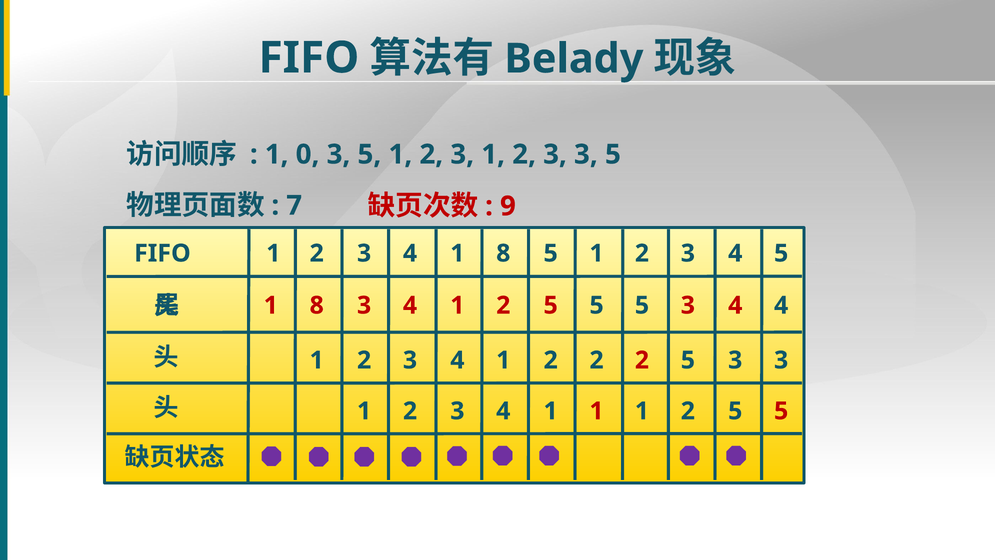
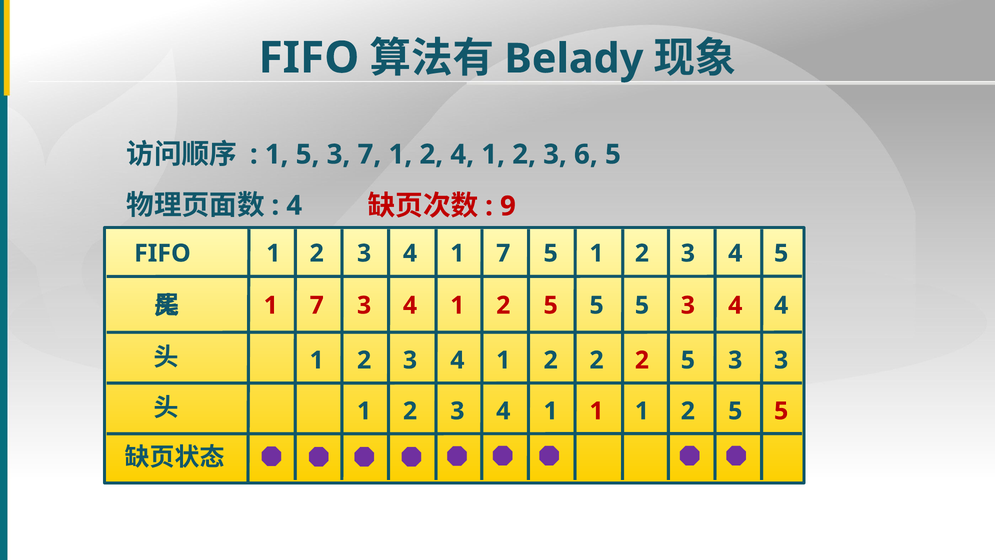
0: 0 -> 5 (308, 154)
5: 5 -> 7 (369, 154)
3: 3 -> 4 (462, 154)
3 3: 3 -> 6 (586, 154)
7: 7 -> 4 (294, 205)
4 1 8: 8 -> 7 (503, 253)
8: 8 -> 7 (317, 305)
